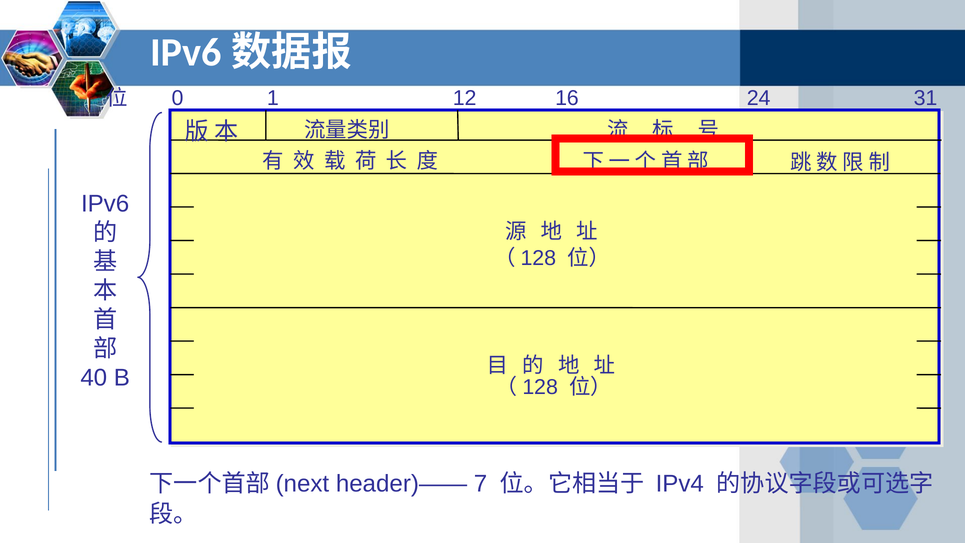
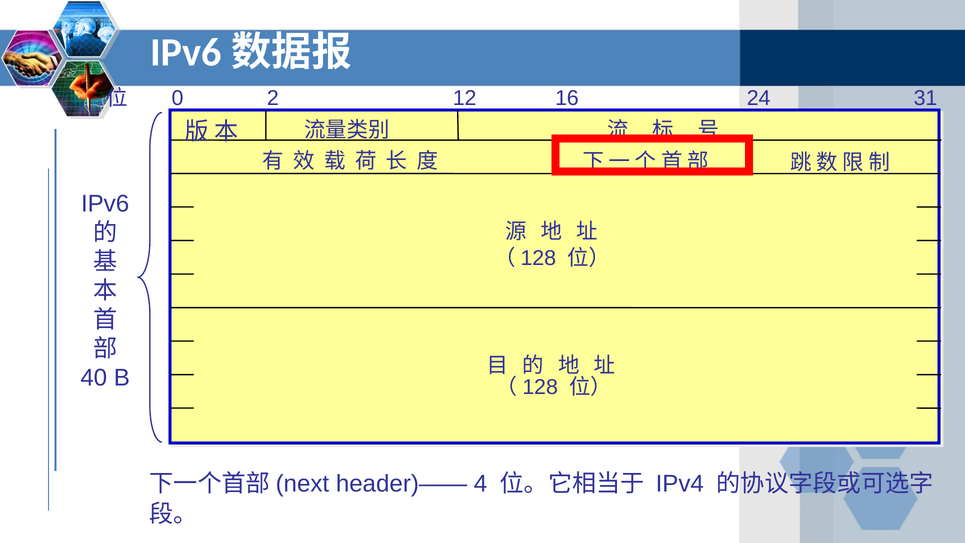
1: 1 -> 2 (273, 98)
7: 7 -> 4 (481, 484)
